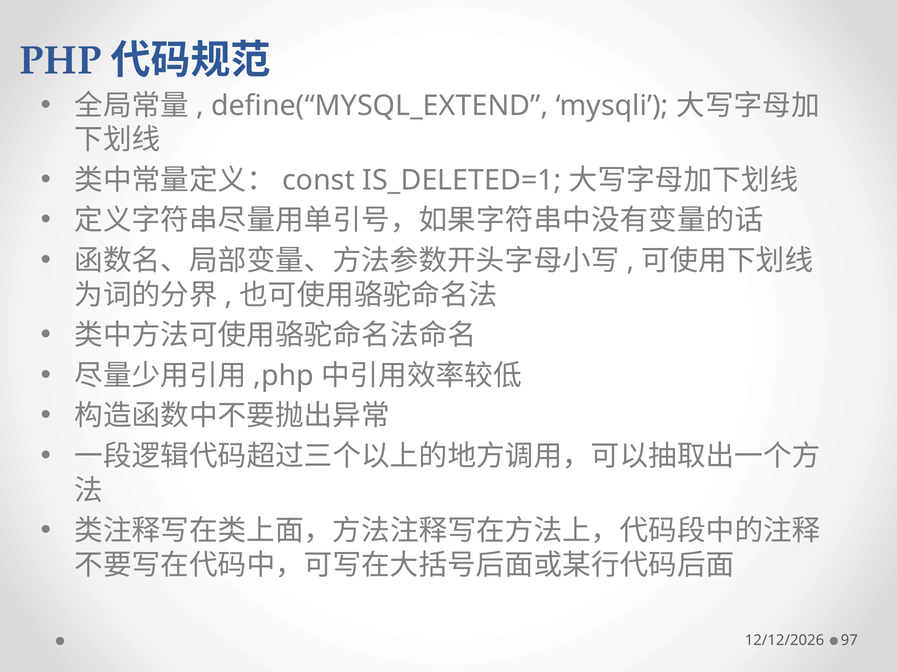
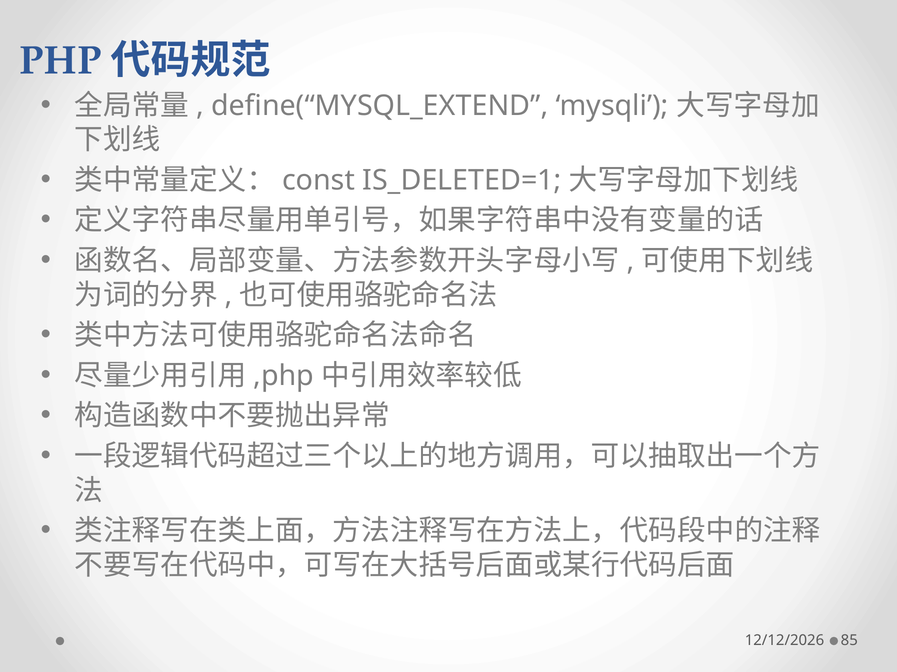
97: 97 -> 85 (849, 641)
